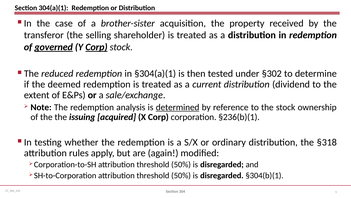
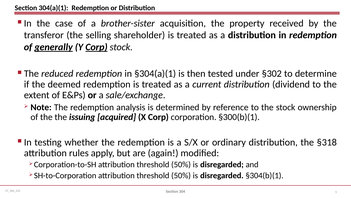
governed: governed -> generally (54, 47)
determined underline: present -> none (178, 107)
§236(b)(1: §236(b)(1 -> §300(b)(1 (239, 117)
